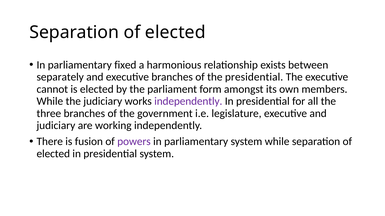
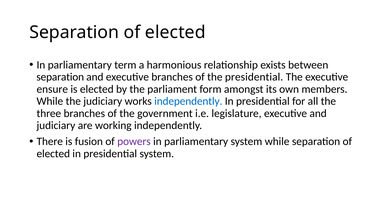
fixed: fixed -> term (125, 65)
separately: separately -> separation (60, 77)
cannot: cannot -> ensure (52, 89)
independently colour: purple -> blue (188, 101)
